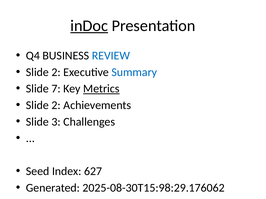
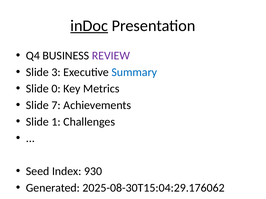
REVIEW colour: blue -> purple (111, 56)
2: 2 -> 3 (56, 72)
7: 7 -> 0 (56, 89)
Metrics underline: present -> none (101, 89)
2: 2 -> 7 (56, 105)
3: 3 -> 1 (56, 122)
627: 627 -> 930 (93, 172)
2025-08-30T15:98:29.176062: 2025-08-30T15:98:29.176062 -> 2025-08-30T15:04:29.176062 (154, 188)
